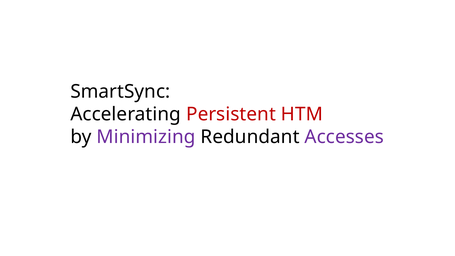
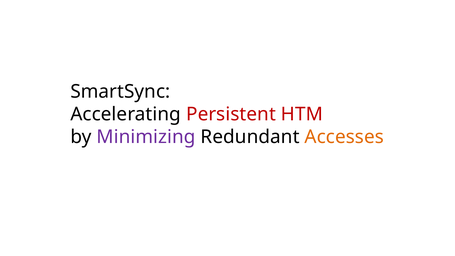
Accesses colour: purple -> orange (344, 137)
